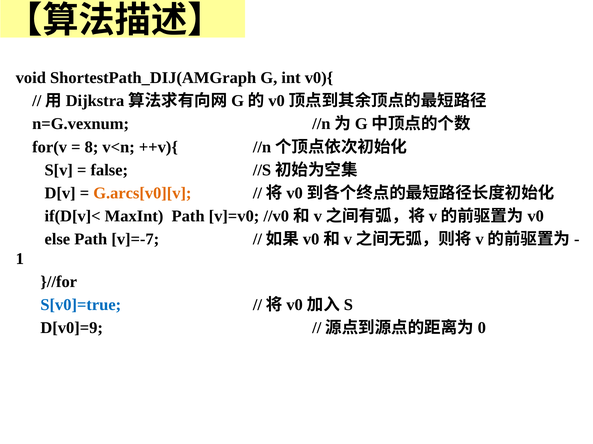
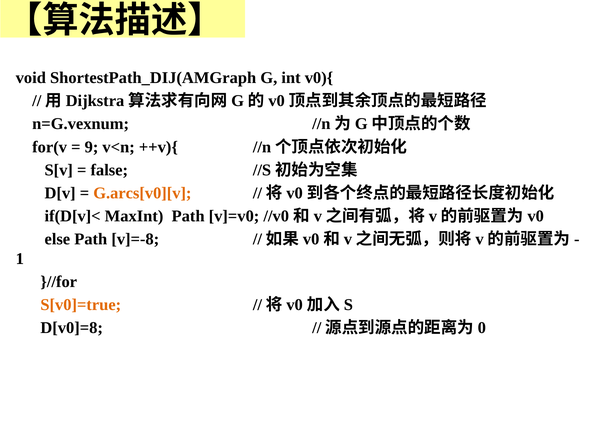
8: 8 -> 9 (91, 147)
v]=-7: v]=-7 -> v]=-8 (135, 239)
S[v0]=true colour: blue -> orange (81, 305)
D[v0]=9: D[v0]=9 -> D[v0]=8 (72, 328)
